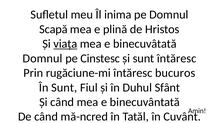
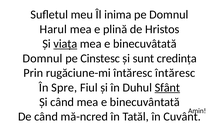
Scapă: Scapă -> Harul (53, 29)
sunt întăresc: întăresc -> credința (177, 58)
întăresc bucuros: bucuros -> întăresc (175, 73)
În Sunt: Sunt -> Spre (64, 88)
Sfânt underline: none -> present (167, 88)
